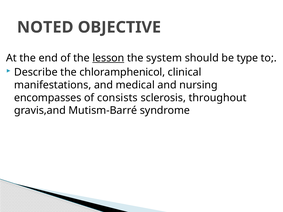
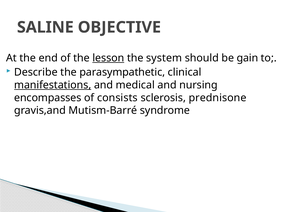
NOTED: NOTED -> SALINE (45, 27)
type: type -> gain (247, 58)
chloramphenicol: chloramphenicol -> parasympathetic (122, 72)
manifestations underline: none -> present (53, 85)
throughout: throughout -> prednisone (218, 98)
